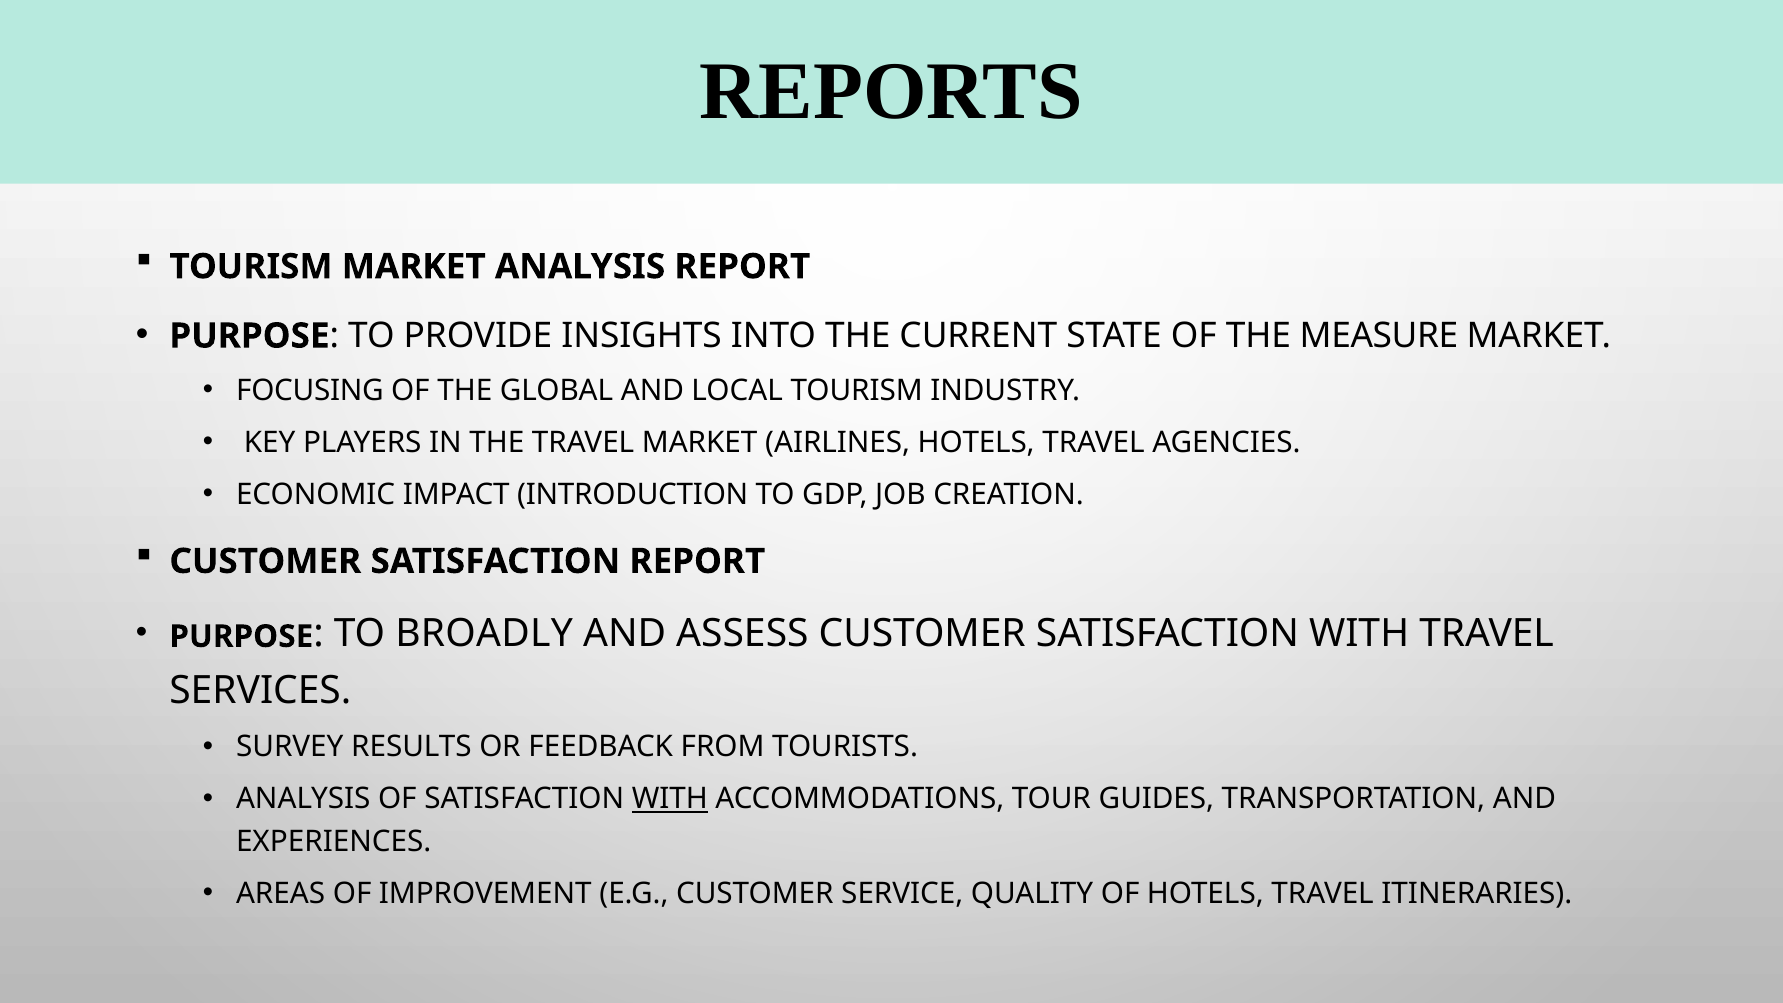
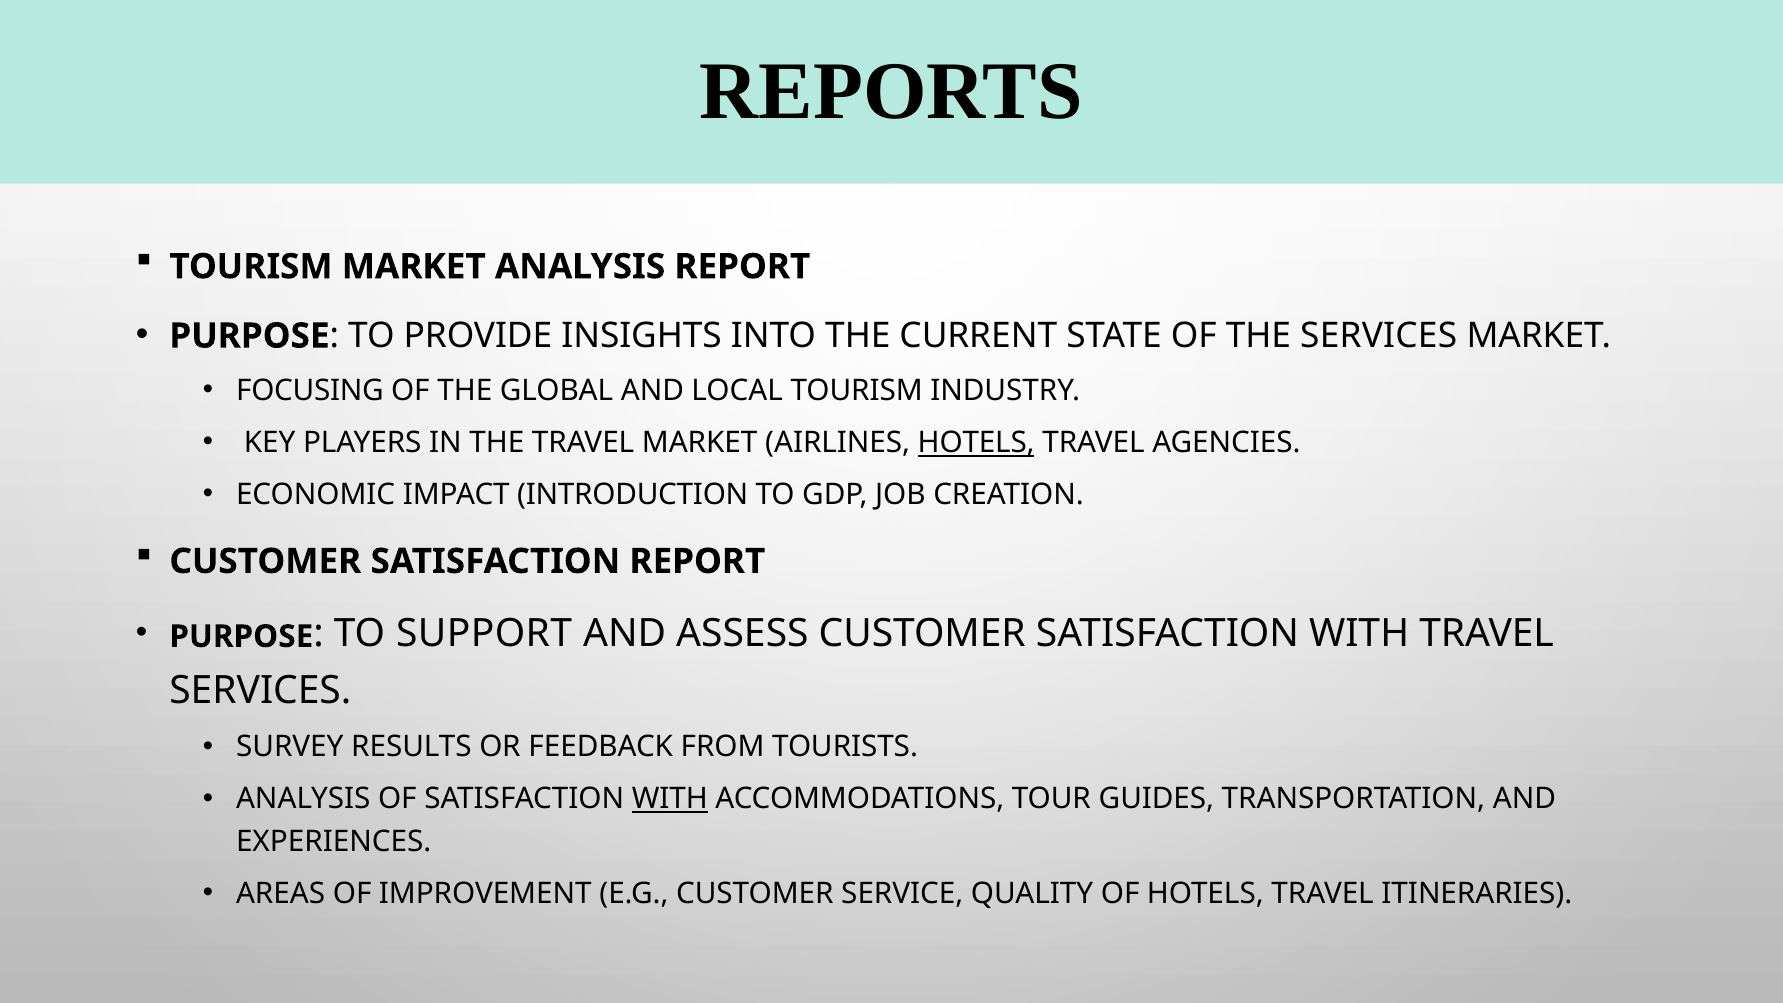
THE MEASURE: MEASURE -> SERVICES (1379, 336)
HOTELS underline: none -> present (976, 443)
BROADLY: BROADLY -> SUPPORT (484, 634)
